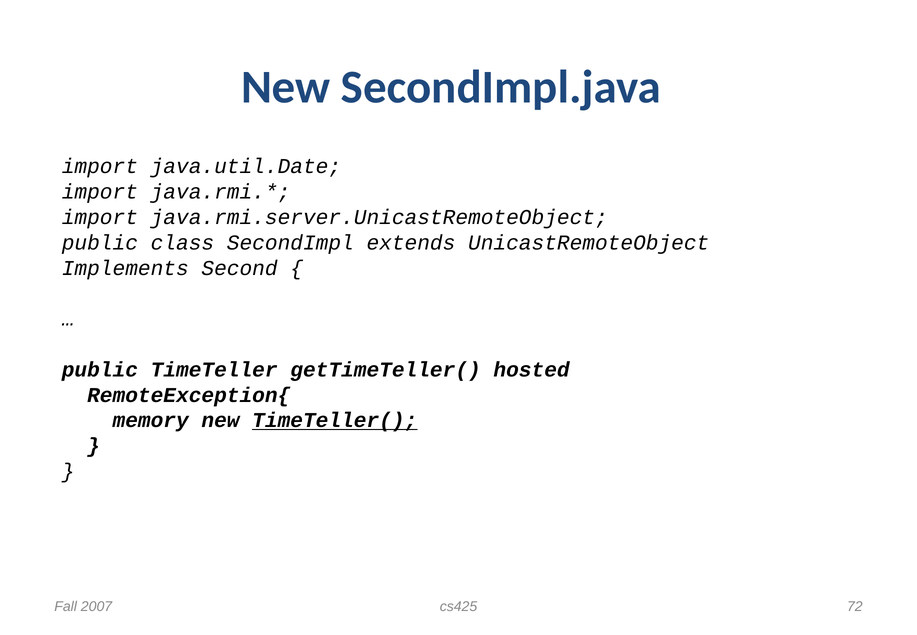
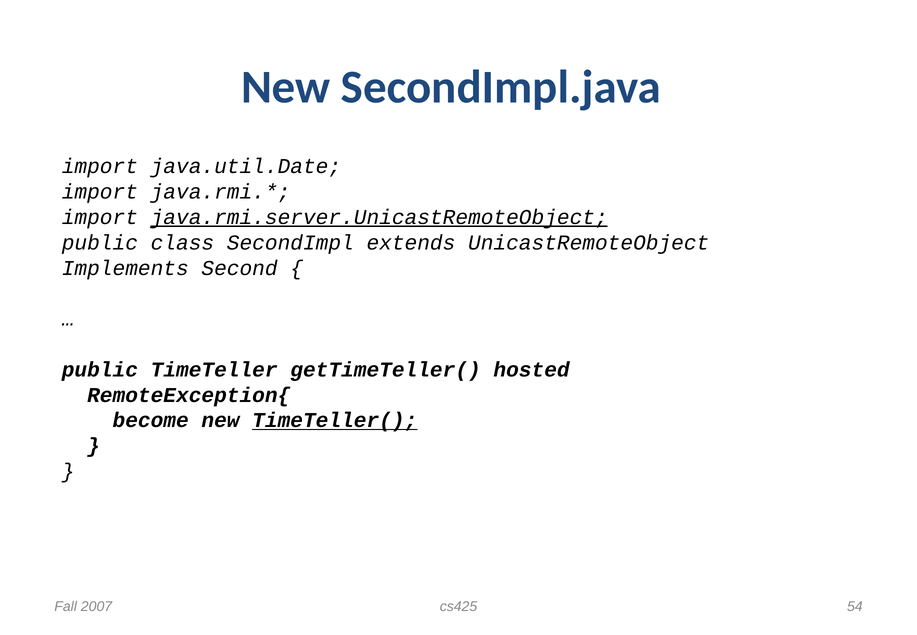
java.rmi.server.UnicastRemoteObject underline: none -> present (379, 217)
memory: memory -> become (151, 420)
72: 72 -> 54 (855, 606)
